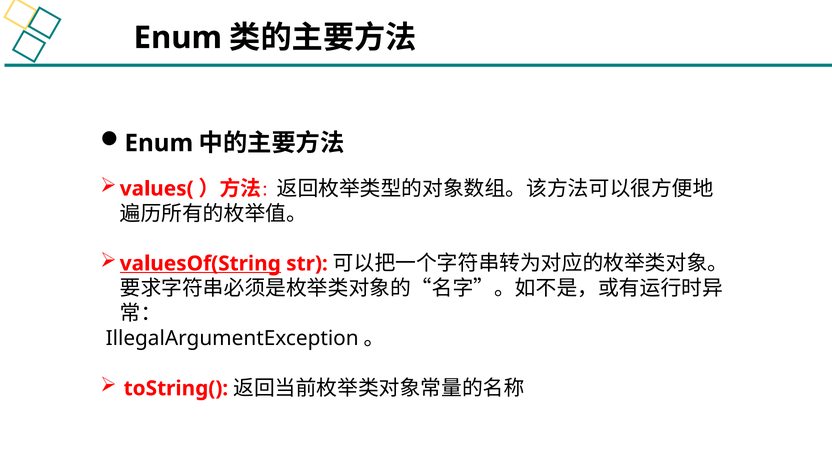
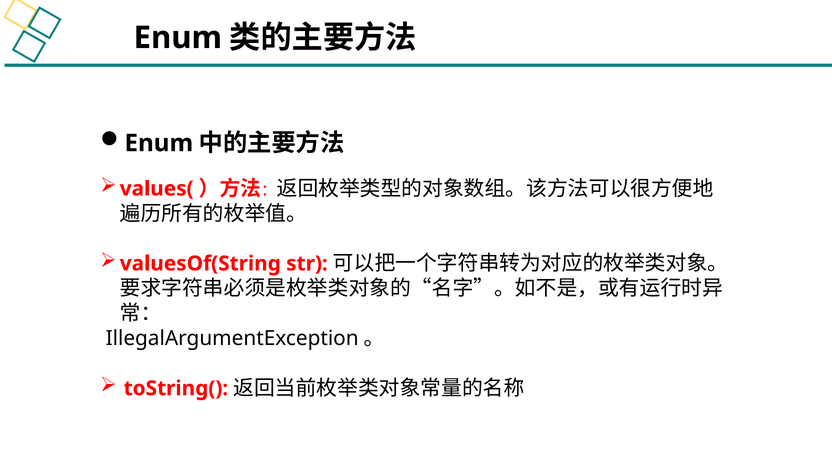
valuesOf(String underline: present -> none (200, 264)
